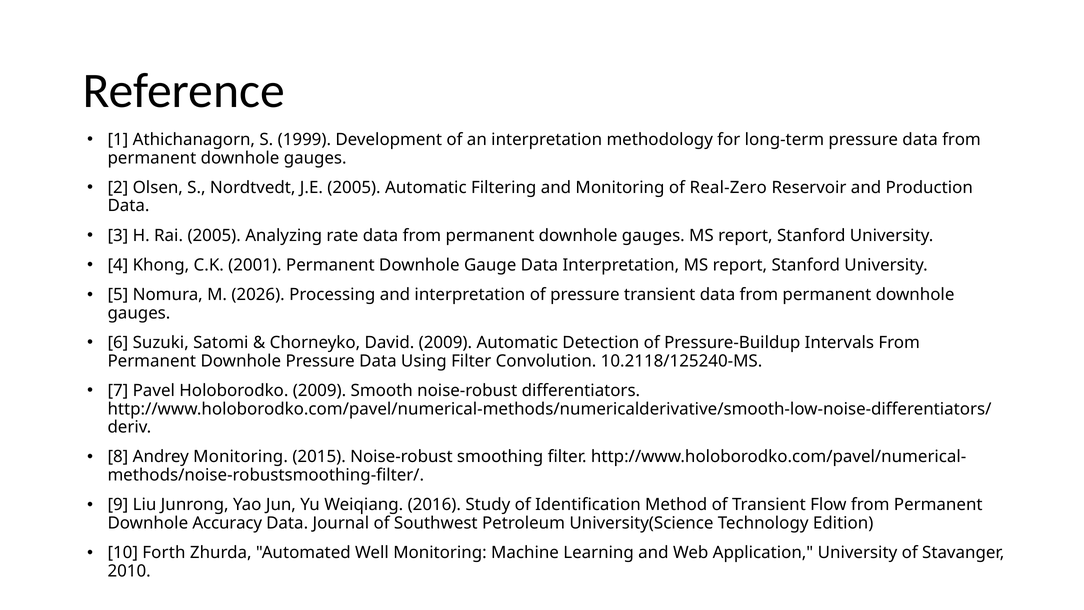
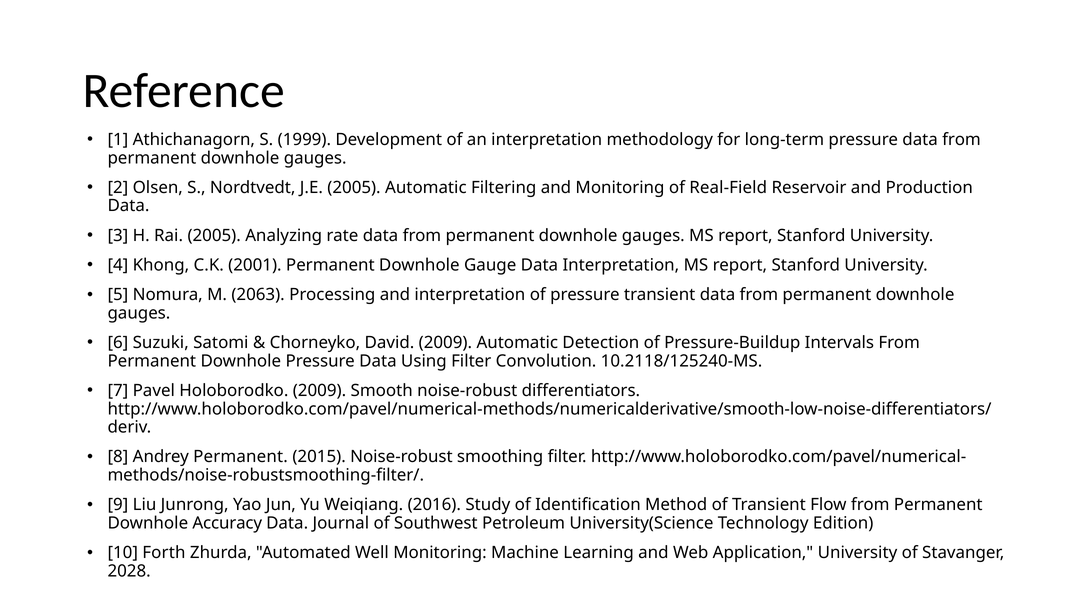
Real-Zero: Real-Zero -> Real-Field (728, 187)
2026: 2026 -> 2063 (258, 295)
Andrey Monitoring: Monitoring -> Permanent (241, 457)
2010: 2010 -> 2028 (129, 571)
